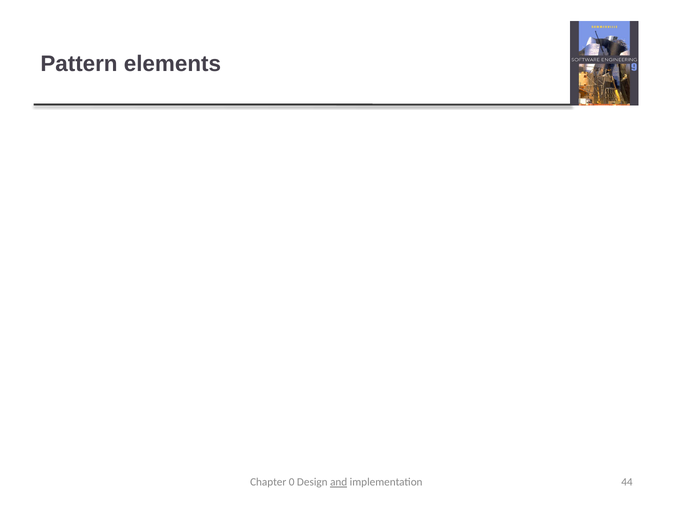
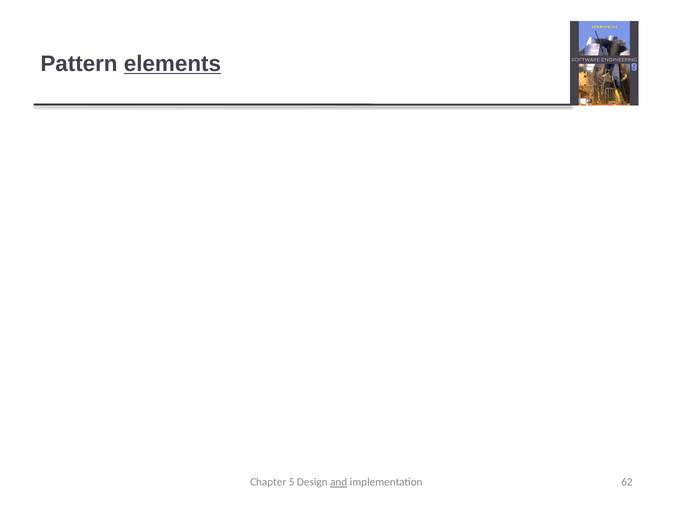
elements underline: none -> present (172, 64)
0: 0 -> 5 (292, 482)
44: 44 -> 62 (627, 482)
